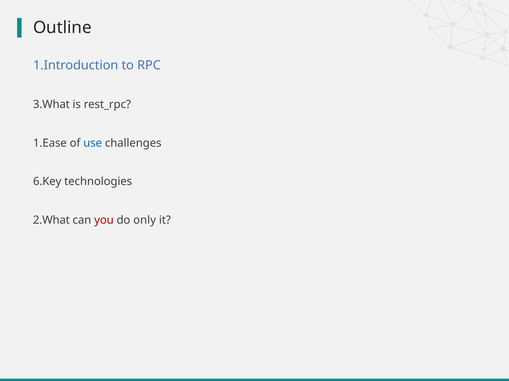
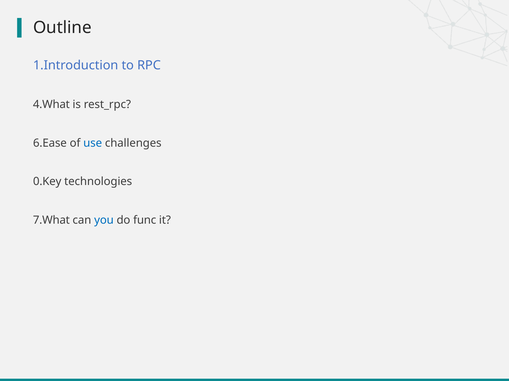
3.What: 3.What -> 4.What (51, 105)
1.Ease: 1.Ease -> 6.Ease (50, 143)
6.Key: 6.Key -> 0.Key (47, 182)
2.What: 2.What -> 7.What (51, 220)
you colour: red -> blue (104, 220)
only: only -> func (145, 220)
